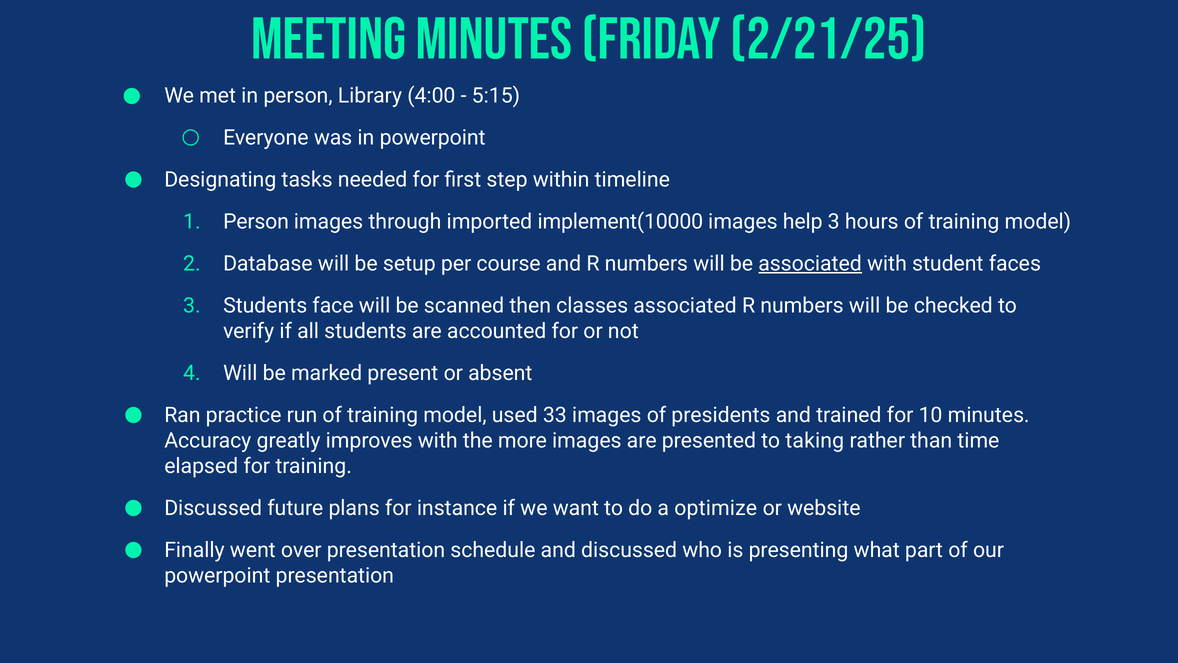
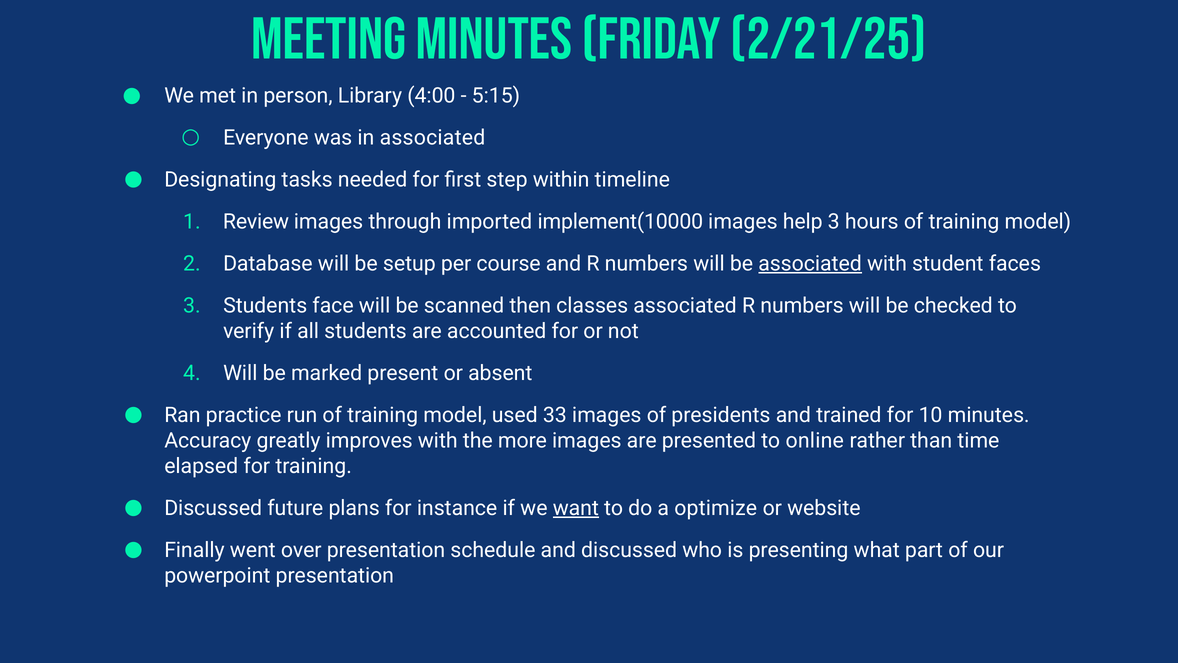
in powerpoint: powerpoint -> associated (432, 138)
Person: Person -> Review (256, 222)
taking: taking -> online (815, 440)
want underline: none -> present (576, 508)
